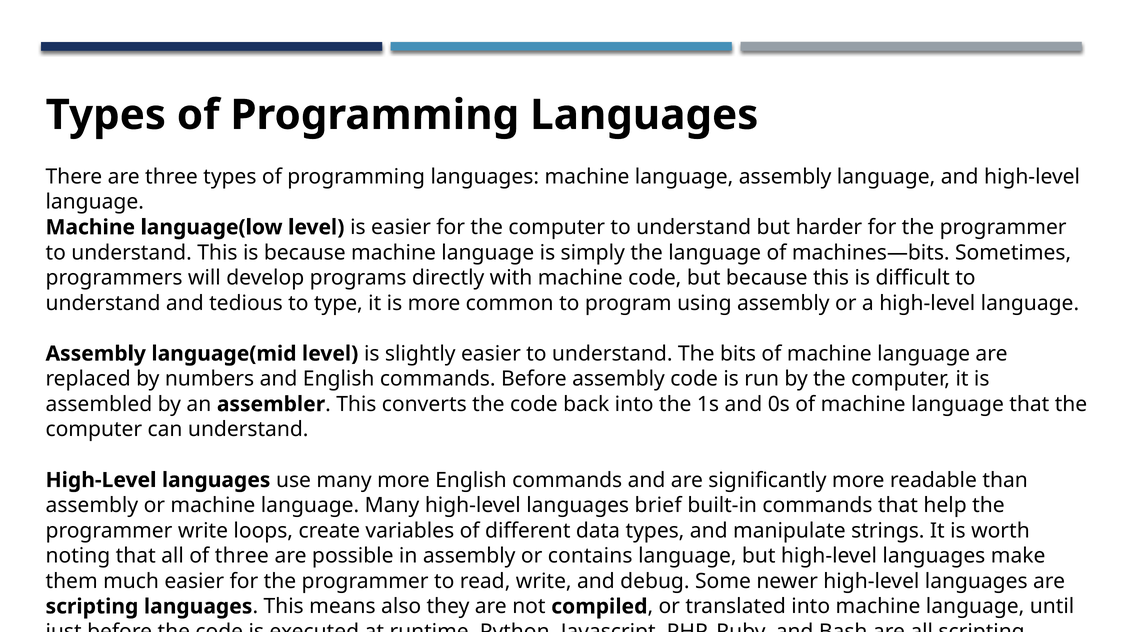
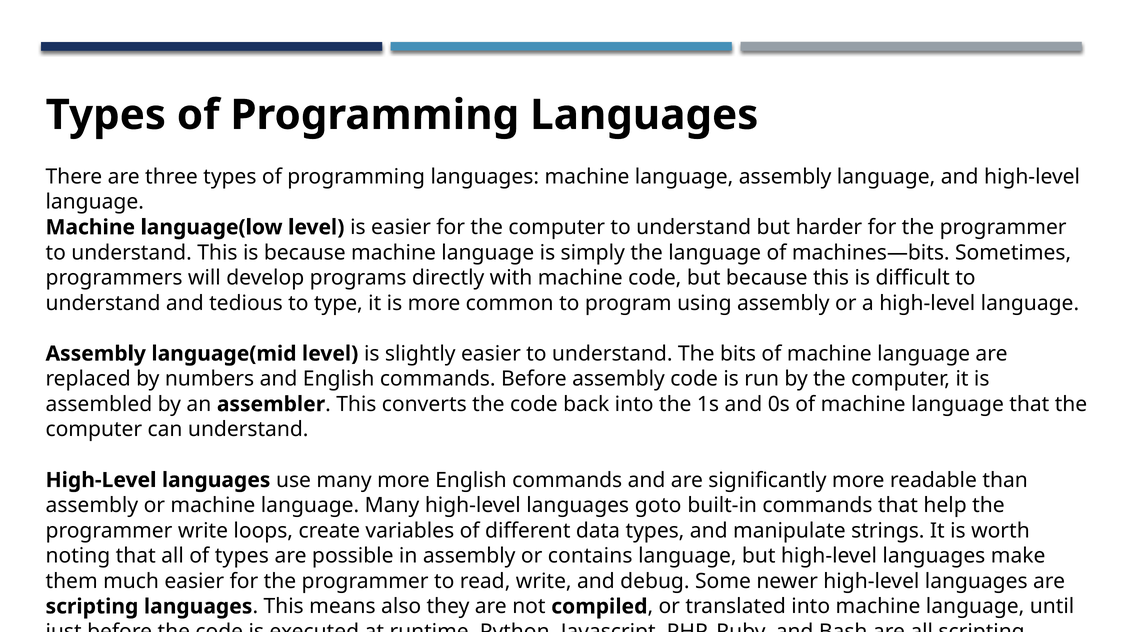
brief: brief -> goto (658, 505)
of three: three -> types (242, 556)
